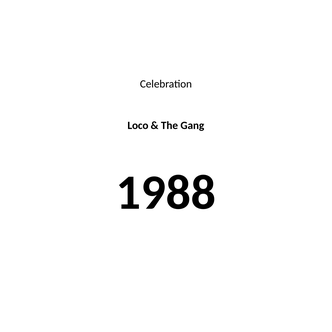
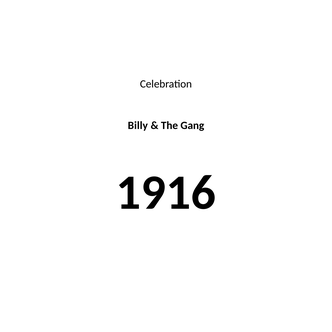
Loco: Loco -> Billy (138, 125)
1988: 1988 -> 1916 (166, 193)
